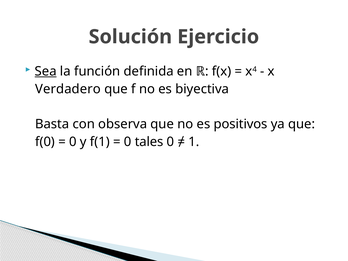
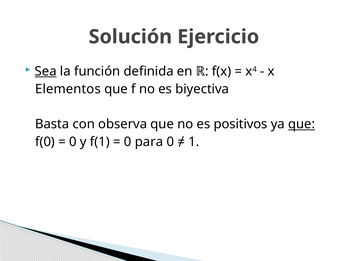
Verdadero: Verdadero -> Elementos (68, 89)
que underline: none -> present (302, 124)
tales: tales -> para (149, 142)
